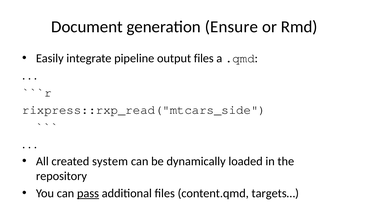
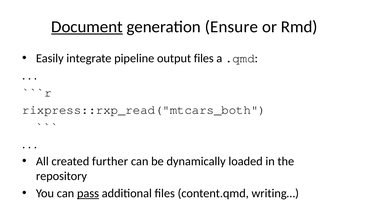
Document underline: none -> present (87, 27)
rixpress::rxp_read("mtcars_side: rixpress::rxp_read("mtcars_side -> rixpress::rxp_read("mtcars_both (144, 110)
system: system -> further (110, 162)
targets…: targets… -> writing… (275, 194)
